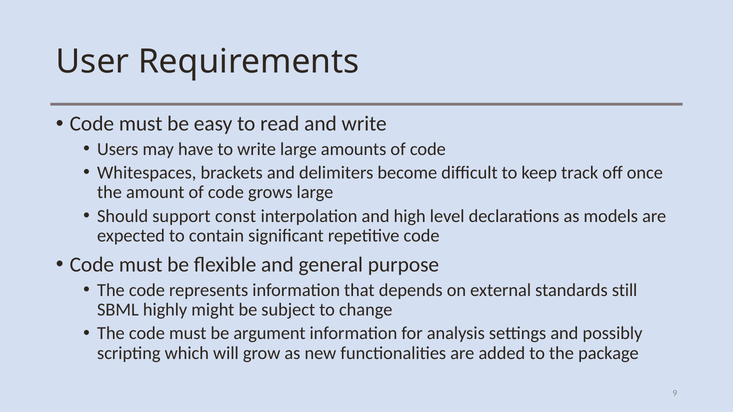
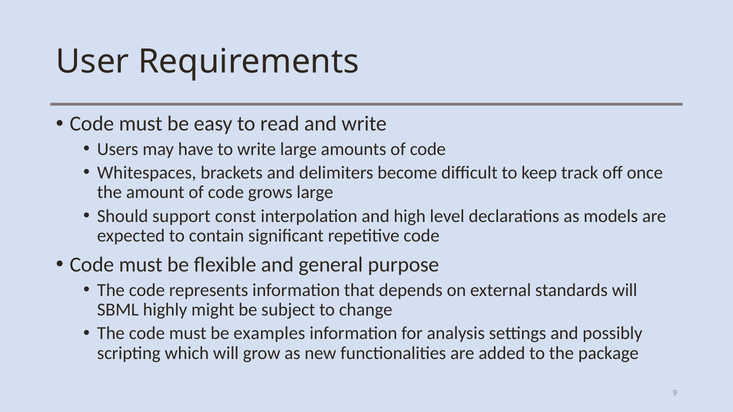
standards still: still -> will (625, 290)
argument: argument -> examples (269, 334)
